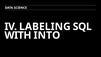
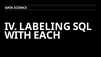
INTO: INTO -> EACH (47, 35)
